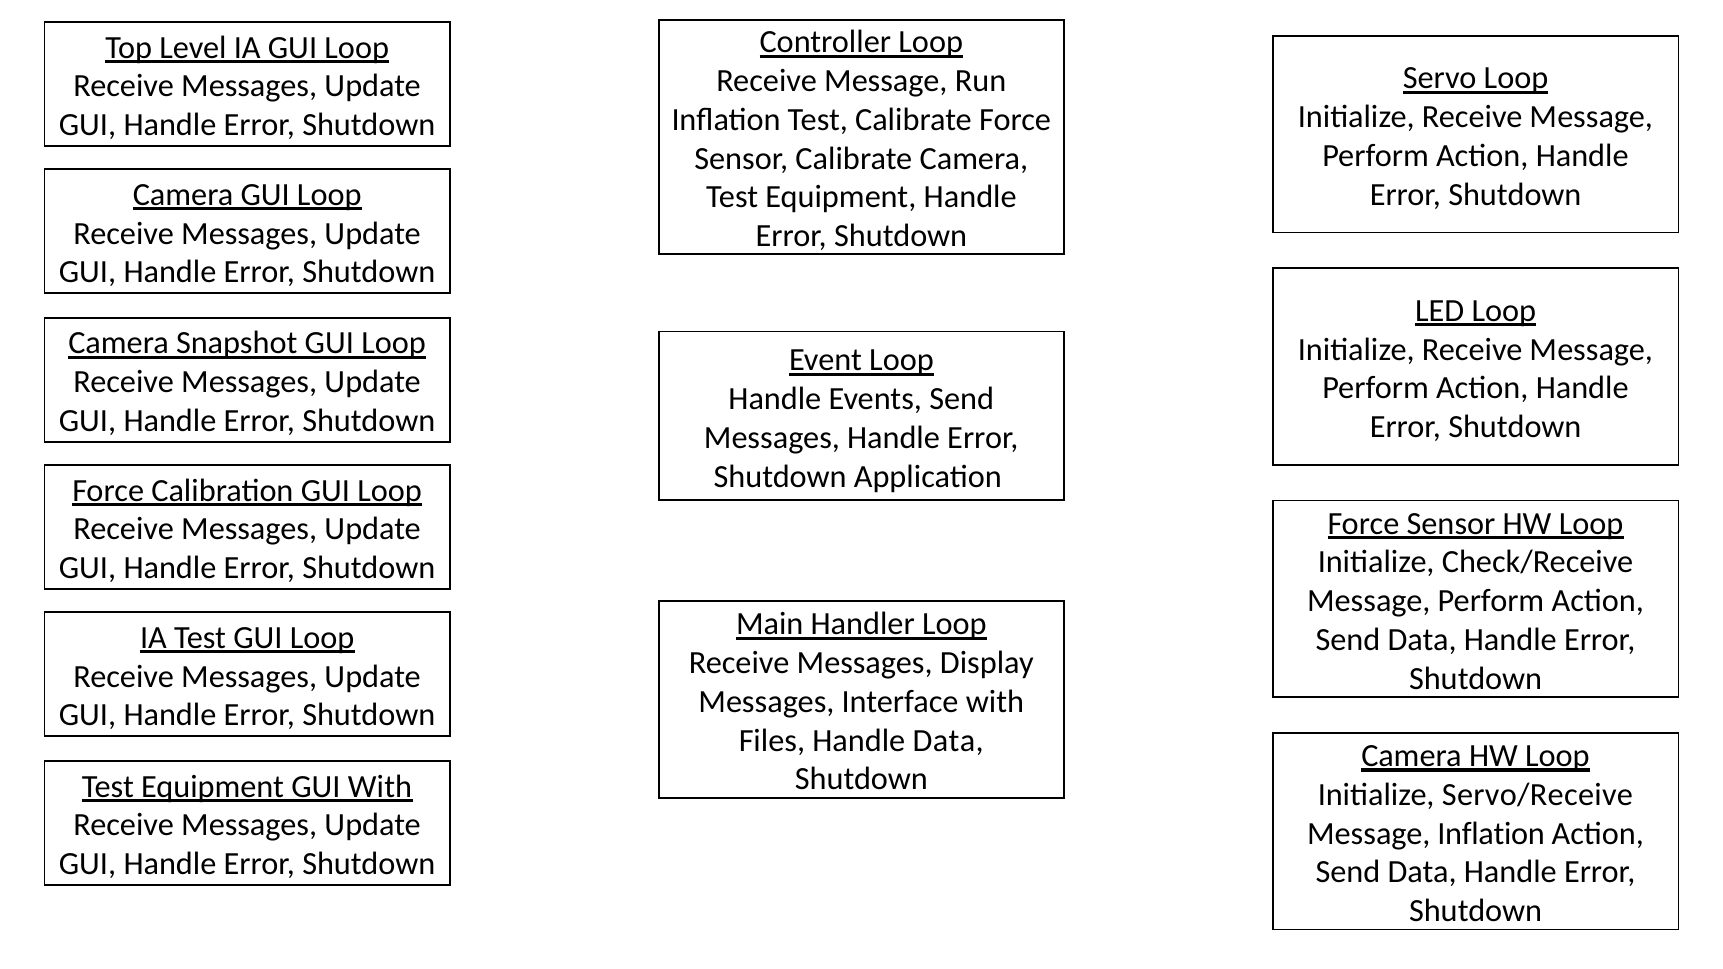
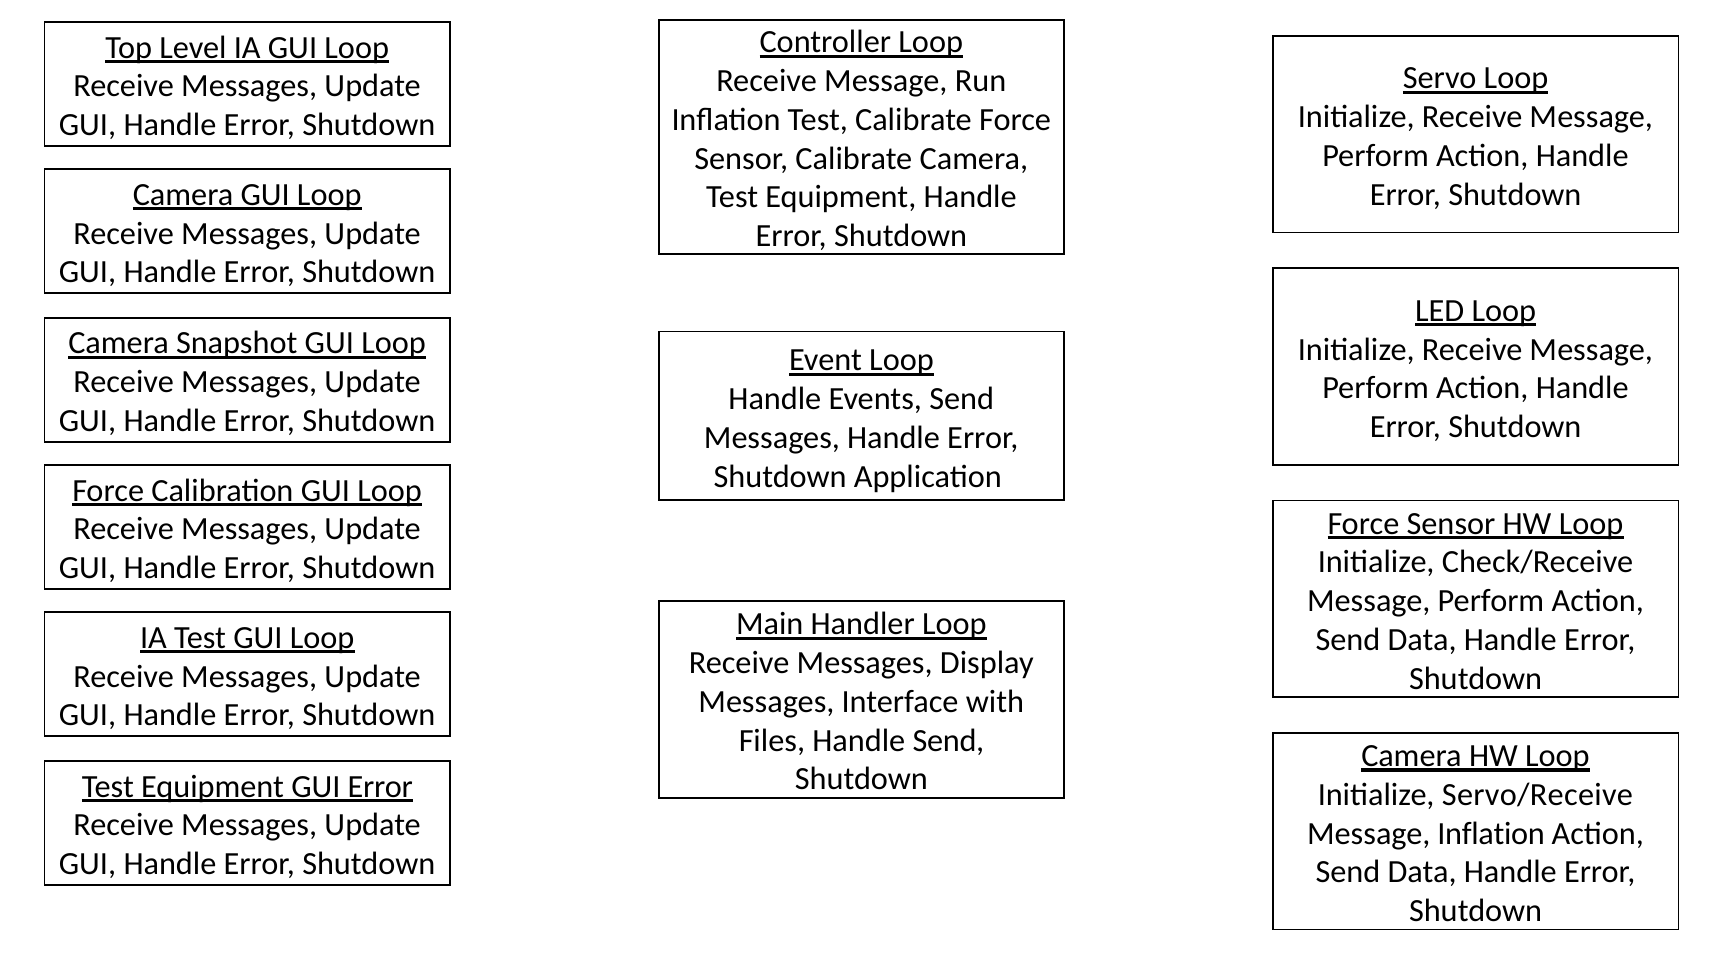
Handle Data: Data -> Send (948, 741)
GUI With: With -> Error (380, 787)
